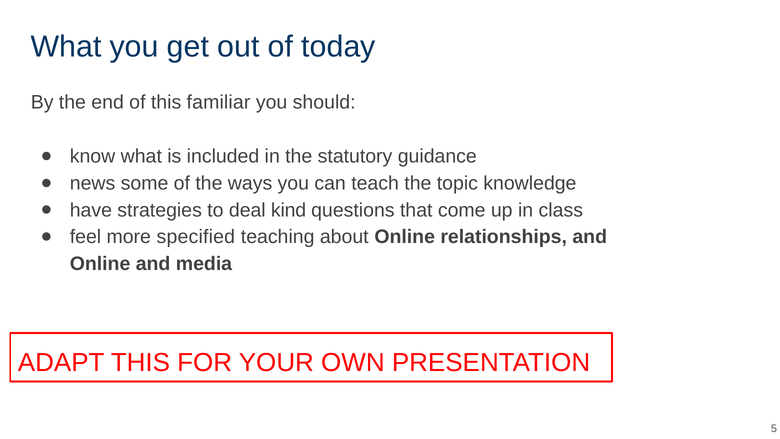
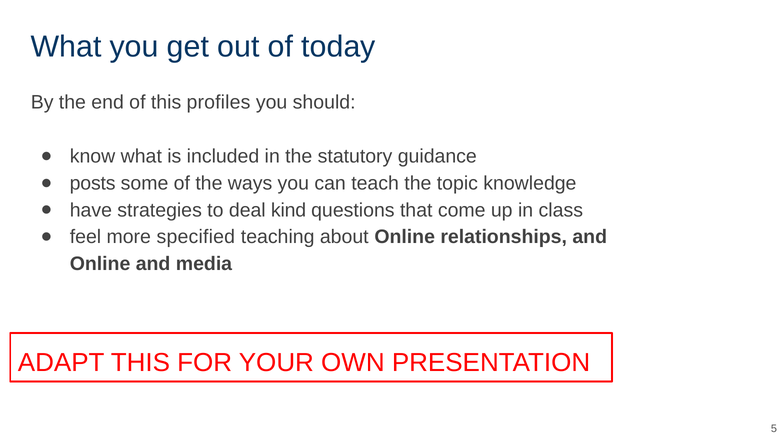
familiar: familiar -> profiles (219, 102)
news: news -> posts (93, 183)
